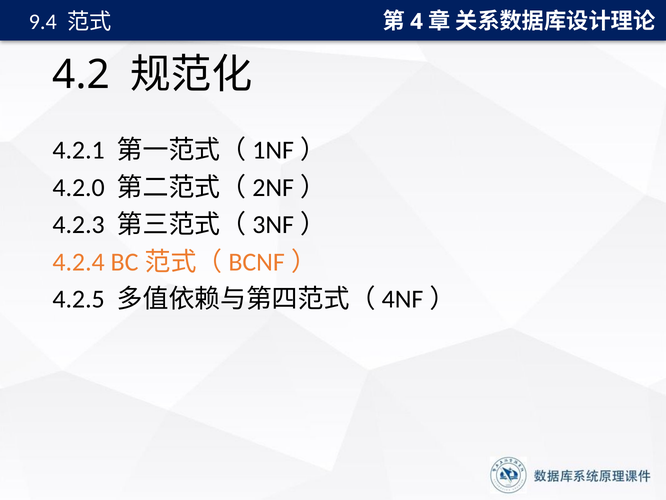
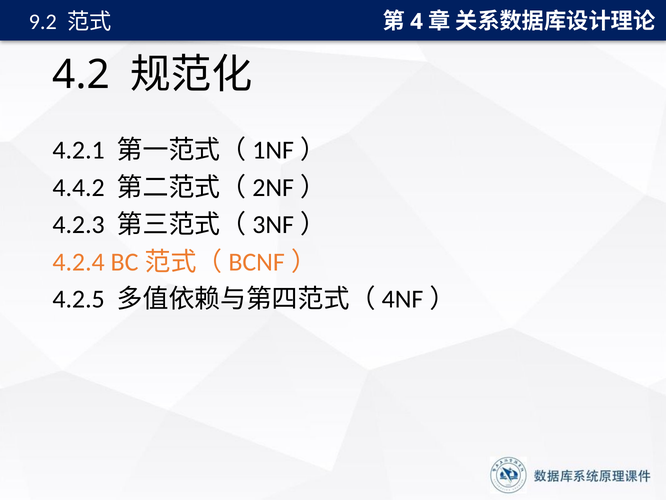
9.4: 9.4 -> 9.2 (43, 22)
4.2.0: 4.2.0 -> 4.4.2 (79, 187)
